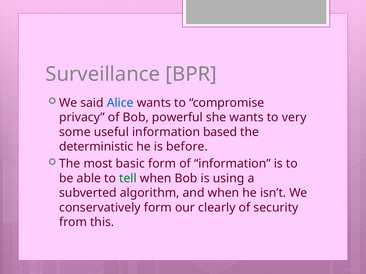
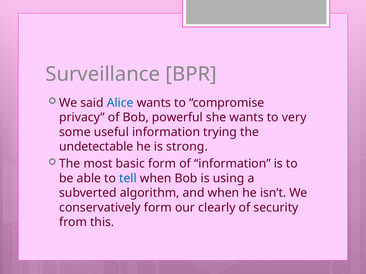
based: based -> trying (220, 132)
deterministic: deterministic -> undetectable (96, 147)
before: before -> strong (187, 147)
tell colour: green -> blue (128, 179)
